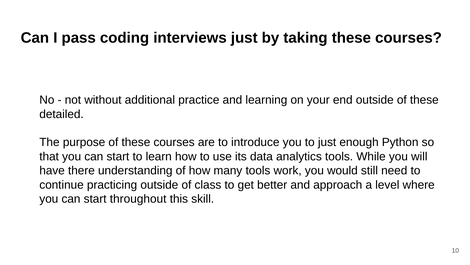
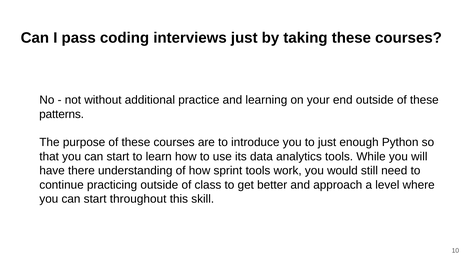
detailed: detailed -> patterns (62, 114)
many: many -> sprint (228, 170)
